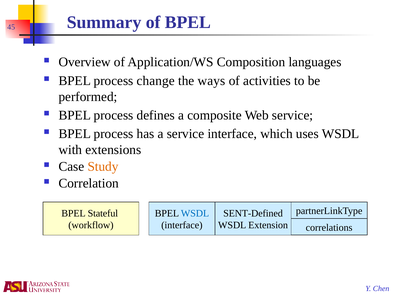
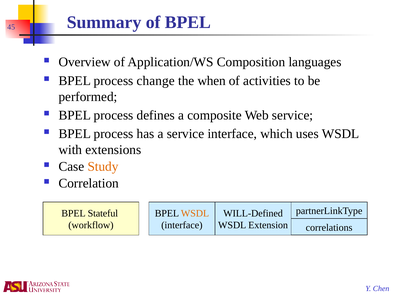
ways: ways -> when (212, 81)
WSDL colour: blue -> orange (195, 213)
SENT-Defined: SENT-Defined -> WILL-Defined (253, 213)
